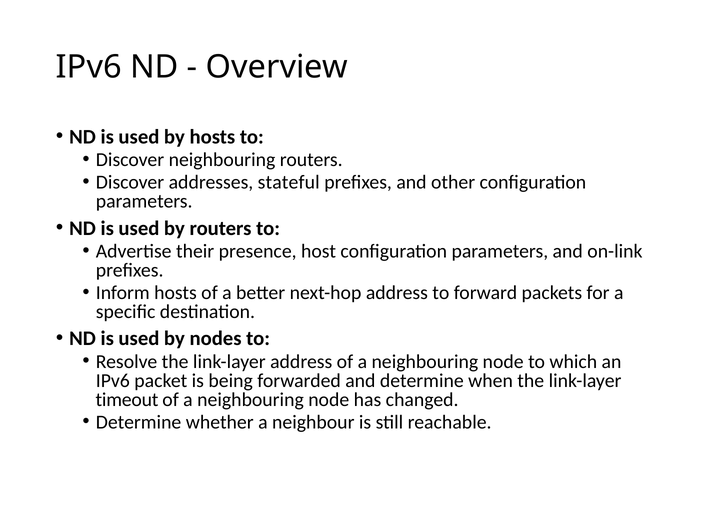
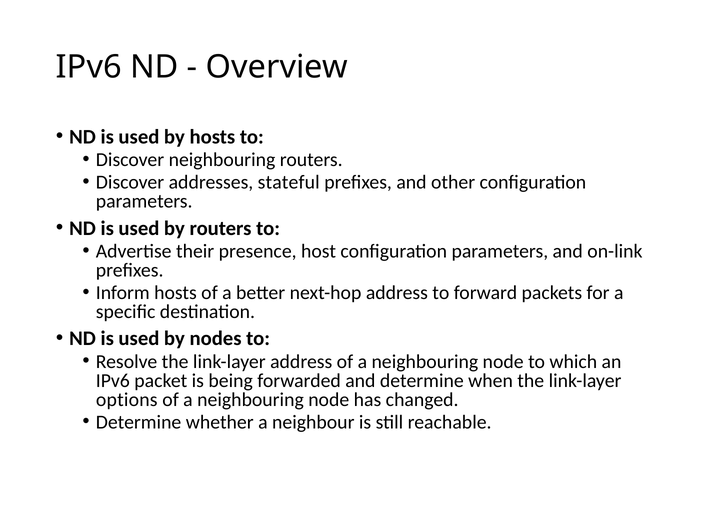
timeout: timeout -> options (127, 400)
